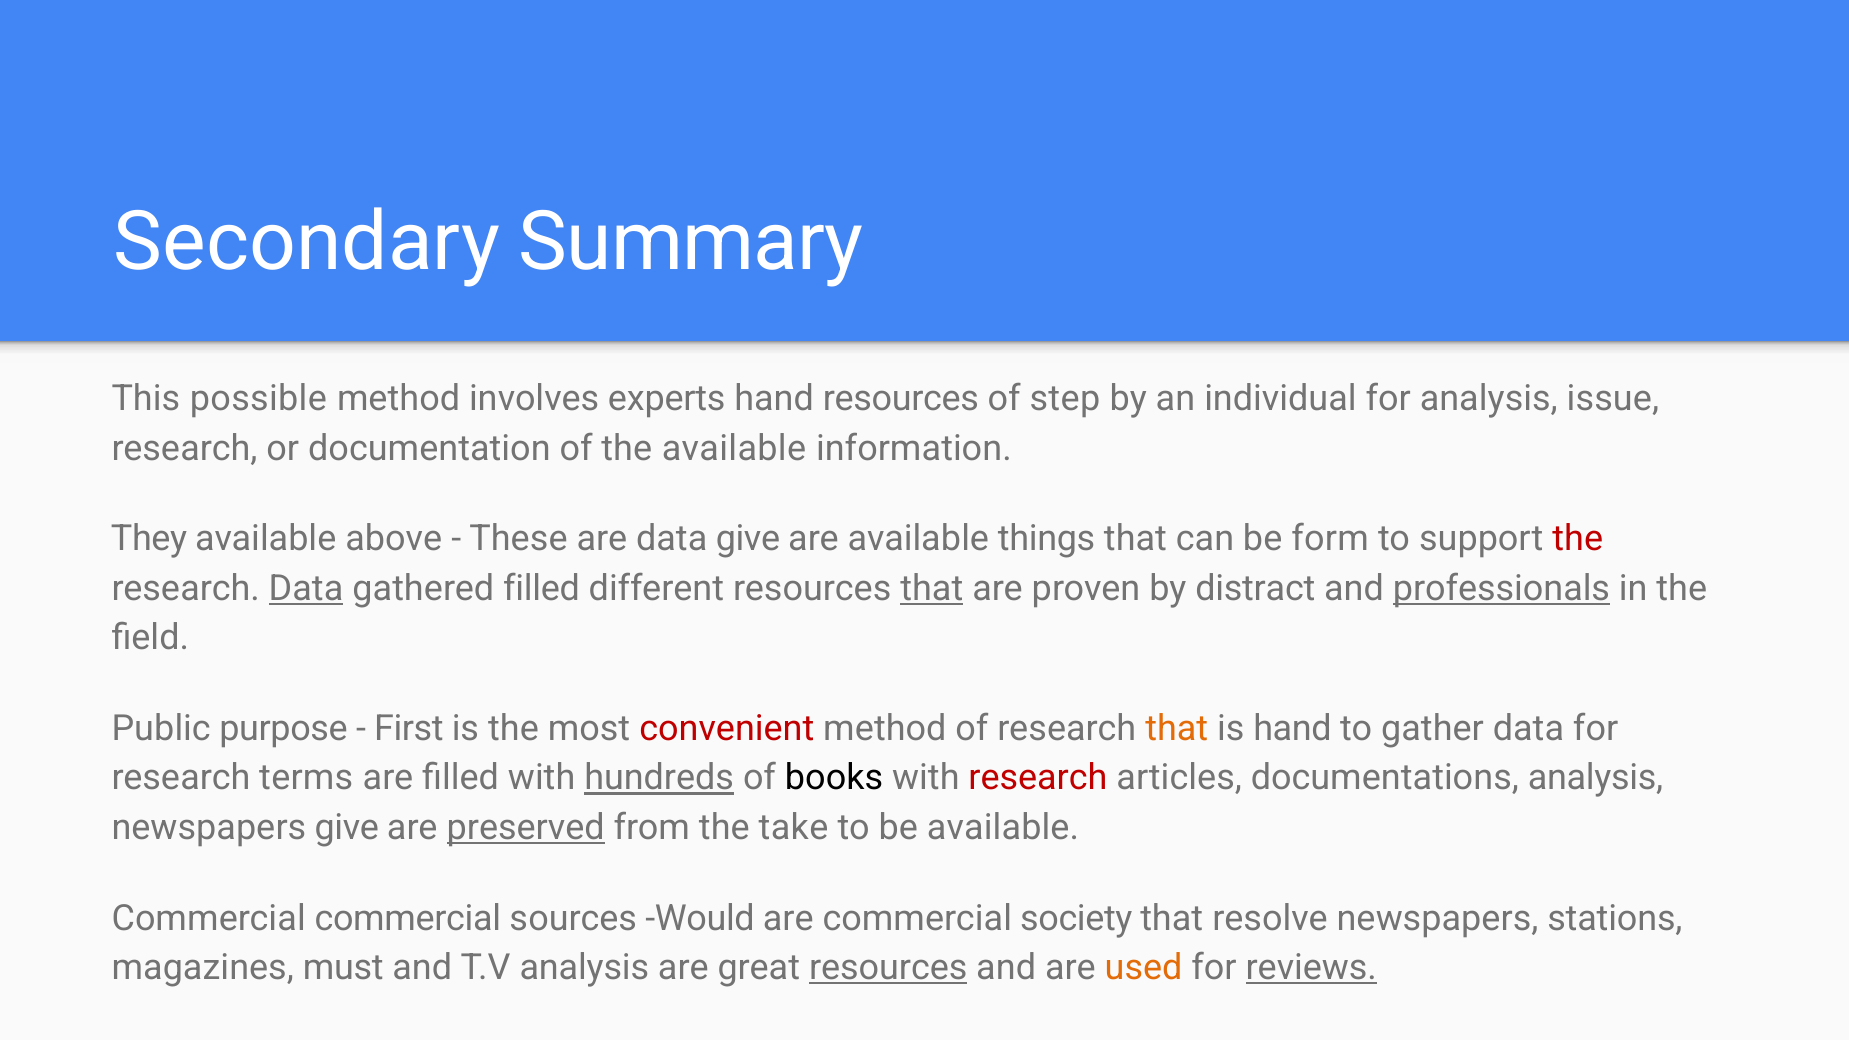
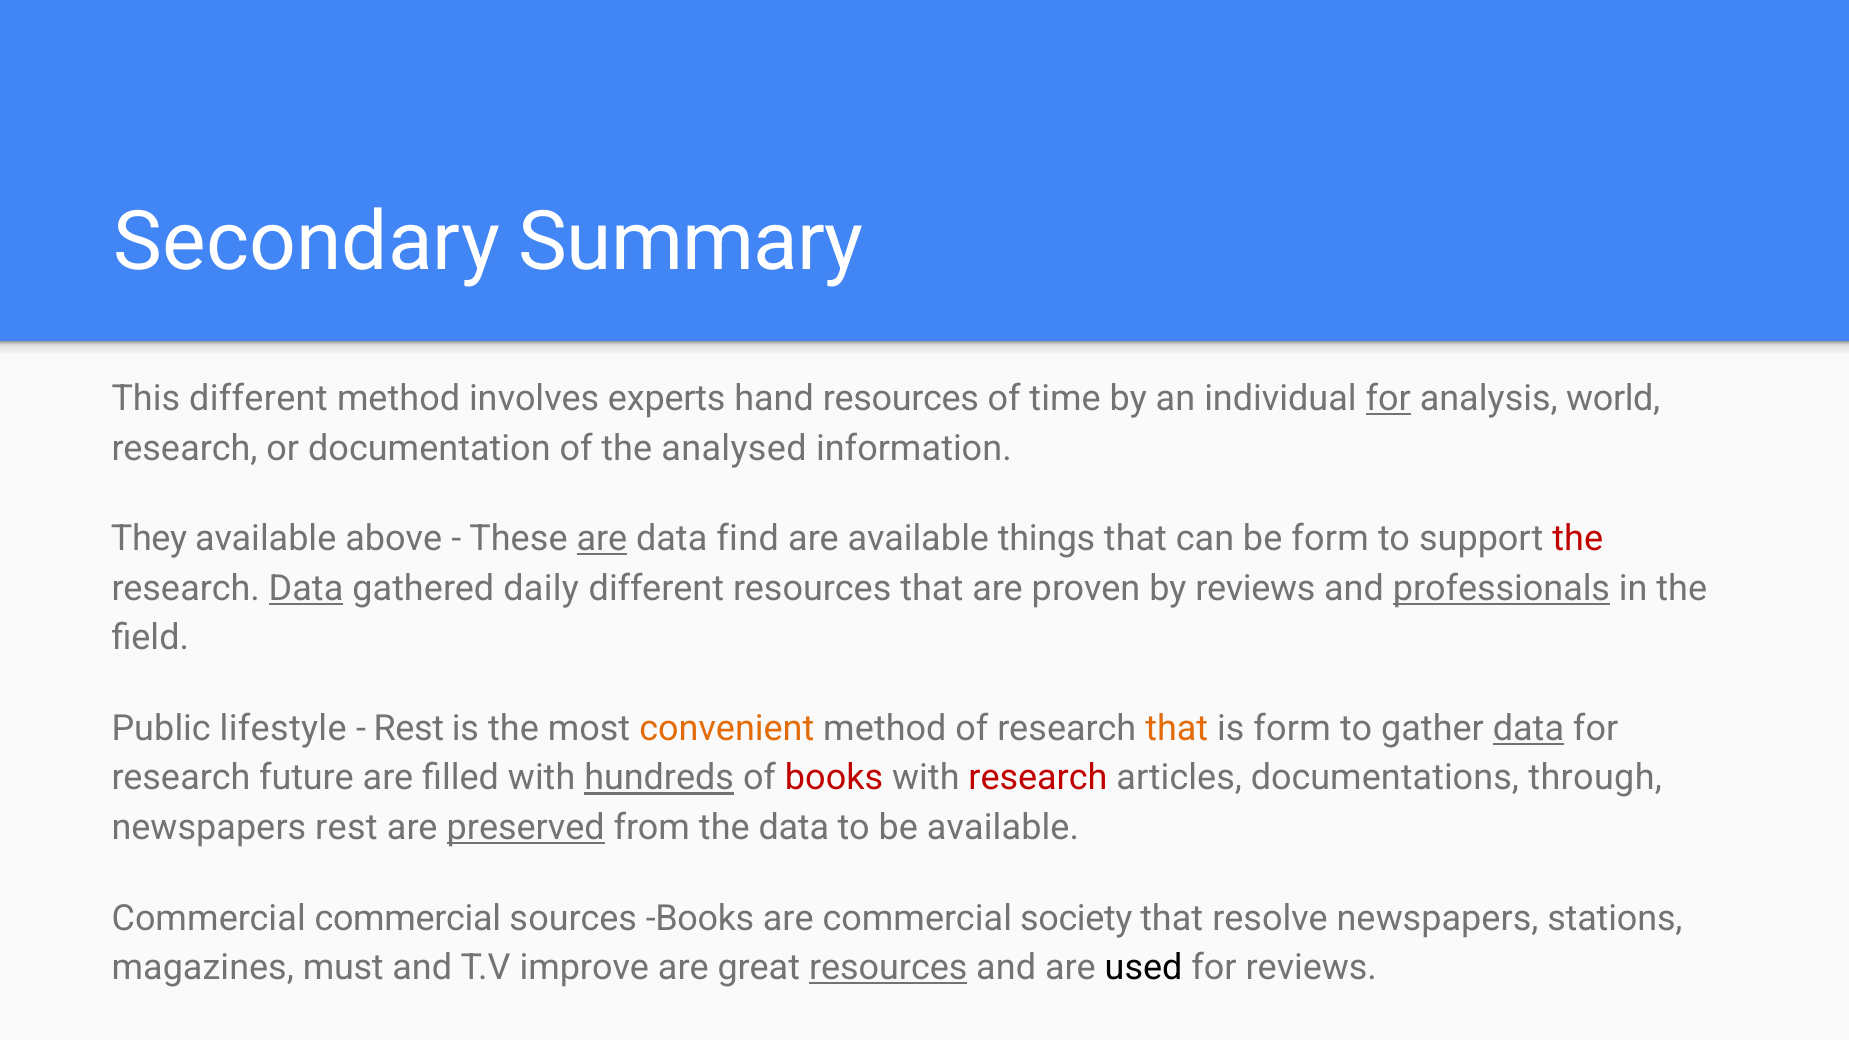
This possible: possible -> different (258, 399)
step: step -> time (1065, 399)
for underline: none -> present (1388, 399)
issue: issue -> world (1613, 399)
the available: available -> analysed (734, 448)
are underline: none -> present (602, 539)
data give: give -> find (748, 539)
gathered filled: filled -> daily (541, 588)
that underline: present -> none (932, 588)
by distract: distract -> reviews (1255, 588)
purpose: purpose -> lifestyle (283, 729)
First: First -> Rest (409, 729)
convenient colour: red -> orange (727, 729)
is hand: hand -> form (1292, 729)
data underline: none -> present (1528, 729)
terms: terms -> future (306, 778)
books colour: black -> red (834, 778)
documentations analysis: analysis -> through (1595, 778)
newspapers give: give -> rest (346, 828)
the take: take -> data (794, 828)
sources Would: Would -> Books (700, 918)
T.V analysis: analysis -> improve (584, 968)
used colour: orange -> black (1144, 968)
reviews underline: present -> none (1311, 968)
